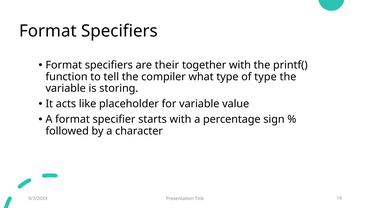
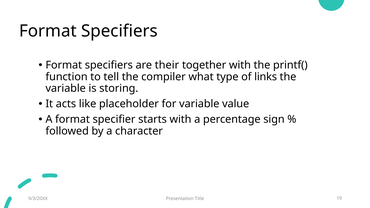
of type: type -> links (266, 77)
